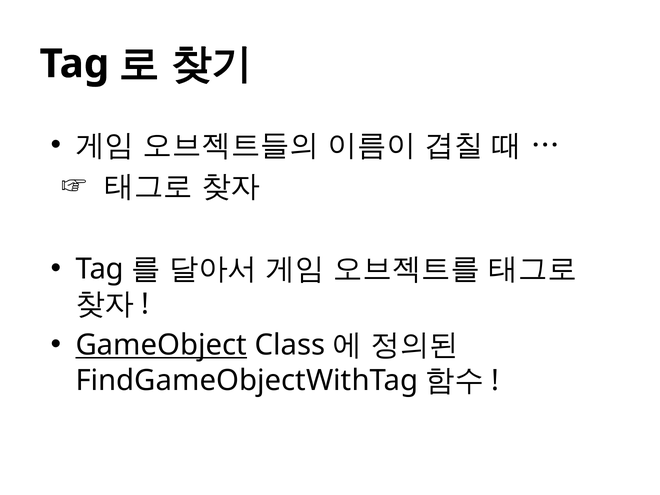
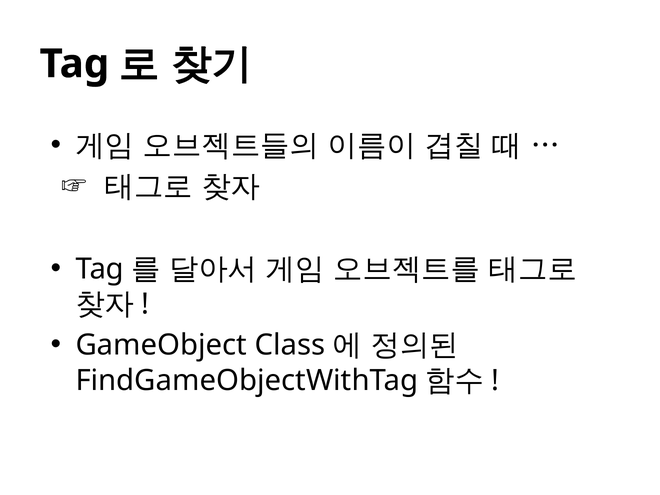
GameObject underline: present -> none (161, 345)
